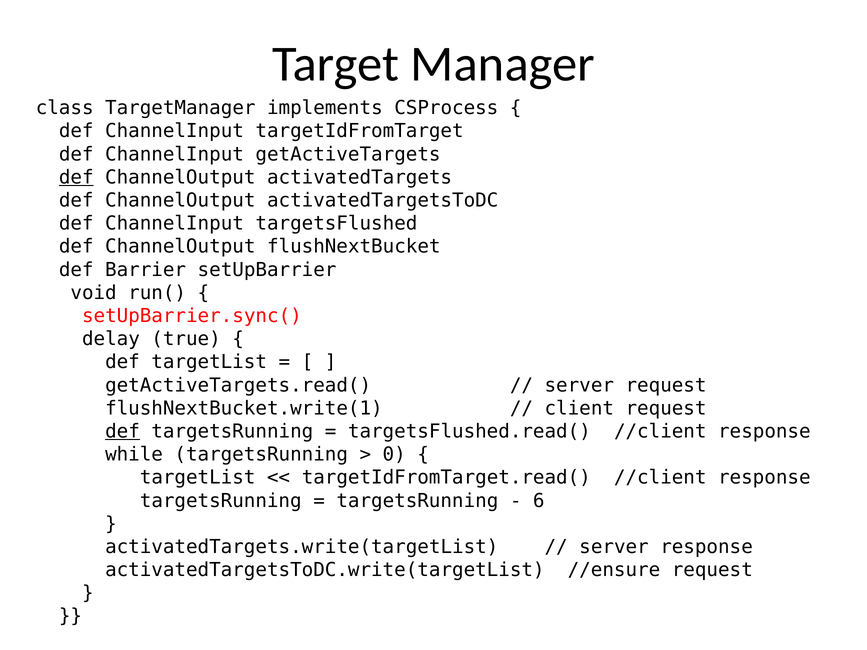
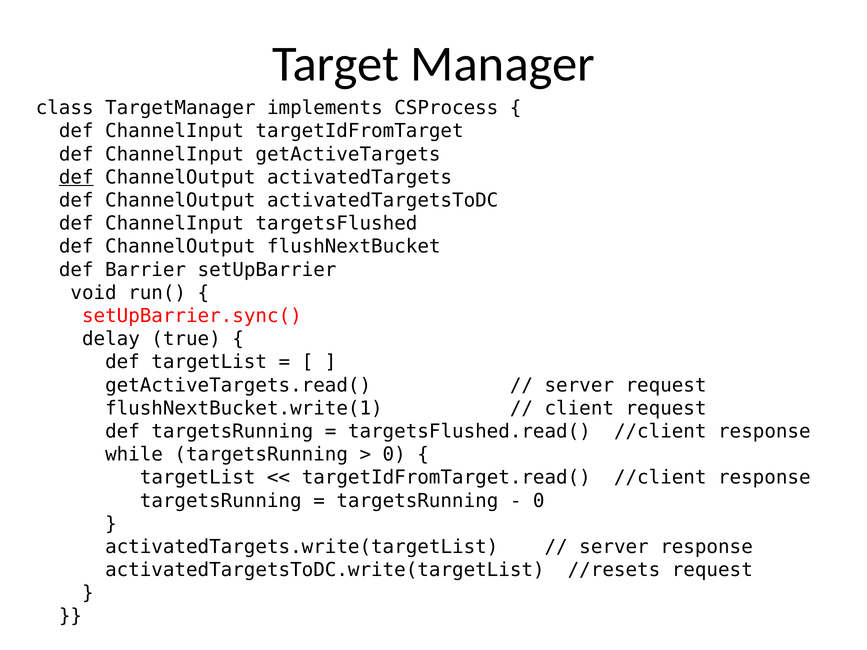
def underline: present -> none (122, 432)
6: 6 -> 0 (539, 501)
//ensure: //ensure -> //resets (614, 570)
